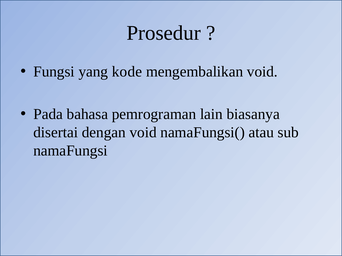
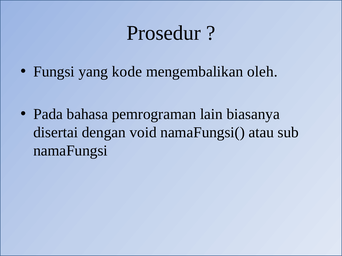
mengembalikan void: void -> oleh (262, 72)
